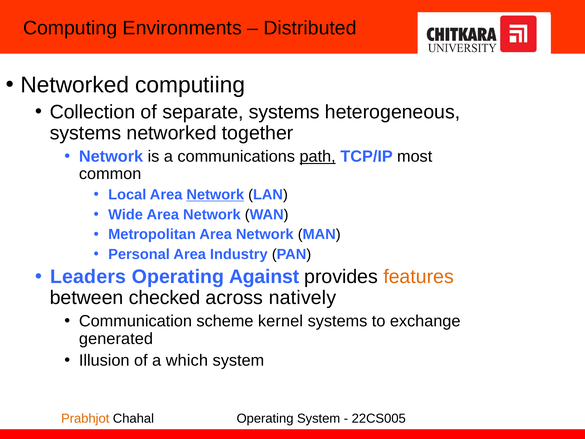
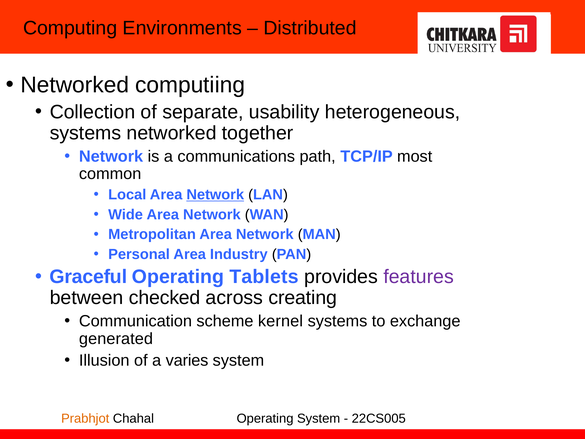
separate systems: systems -> usability (284, 112)
path underline: present -> none (318, 156)
Leaders: Leaders -> Graceful (88, 277)
Against: Against -> Tablets (264, 277)
features colour: orange -> purple (419, 277)
natively: natively -> creating (303, 298)
which: which -> varies (187, 360)
